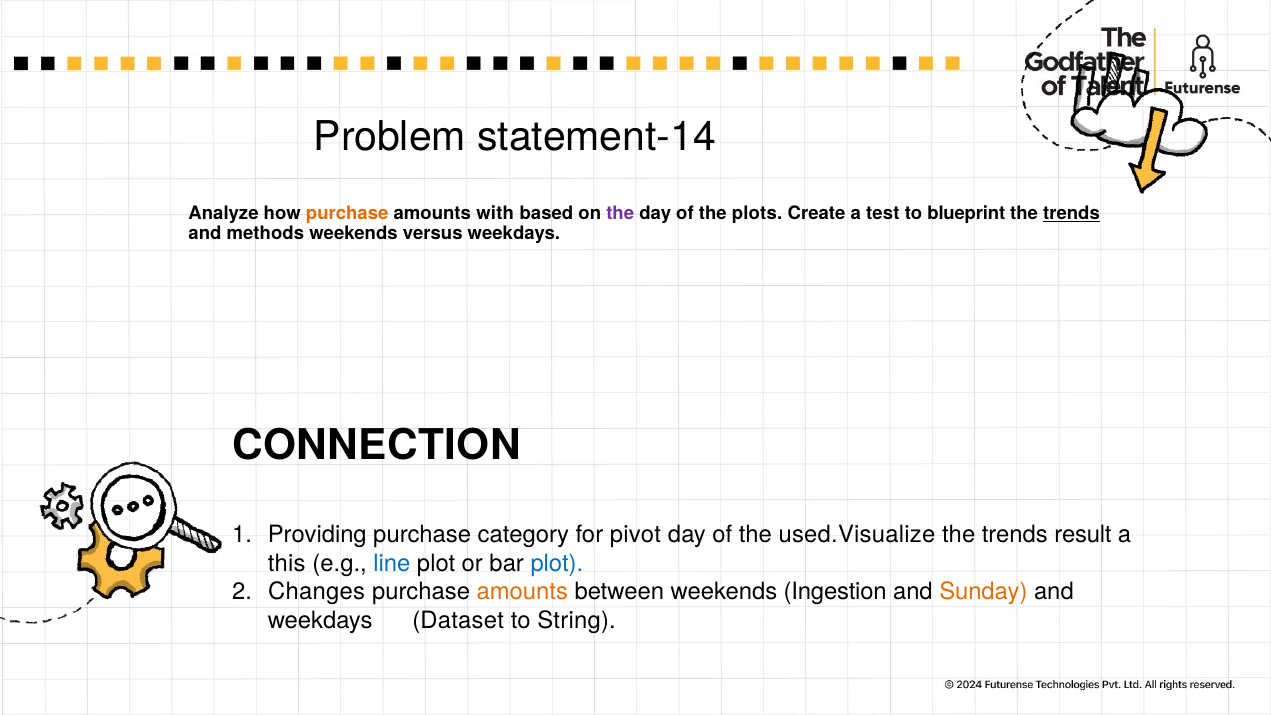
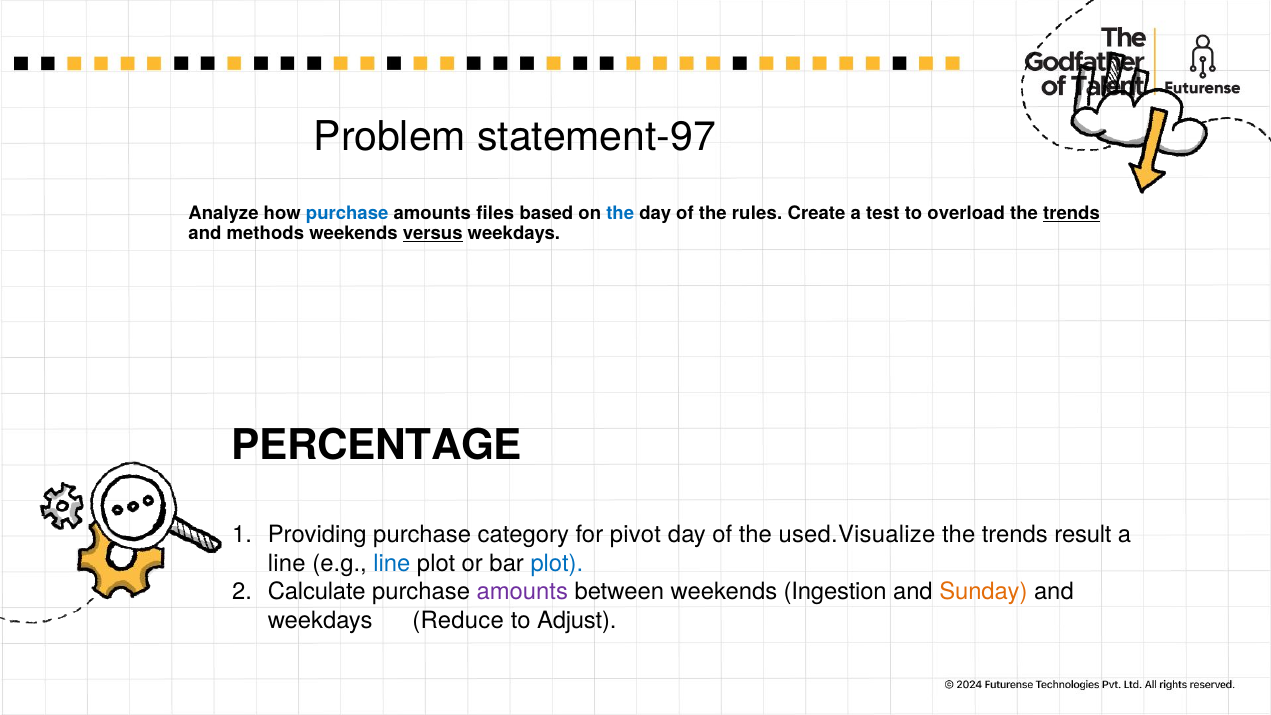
statement-14: statement-14 -> statement-97 (597, 137)
purchase colour: orange -> blue (347, 214)
with: with -> files (495, 214)
the colour: purple -> blue (620, 214)
plots: plots -> rules (757, 214)
blueprint: blueprint -> overload (966, 214)
versus underline: none -> present (433, 234)
CONNECTION: CONNECTION -> PERCENTAGE (377, 446)
this: this -> line (287, 563)
Changes: Changes -> Calculate (317, 592)
amounts colour: orange -> purple (522, 592)
Dataset: Dataset -> Reduce (458, 621)
String: String -> Adjust (577, 621)
